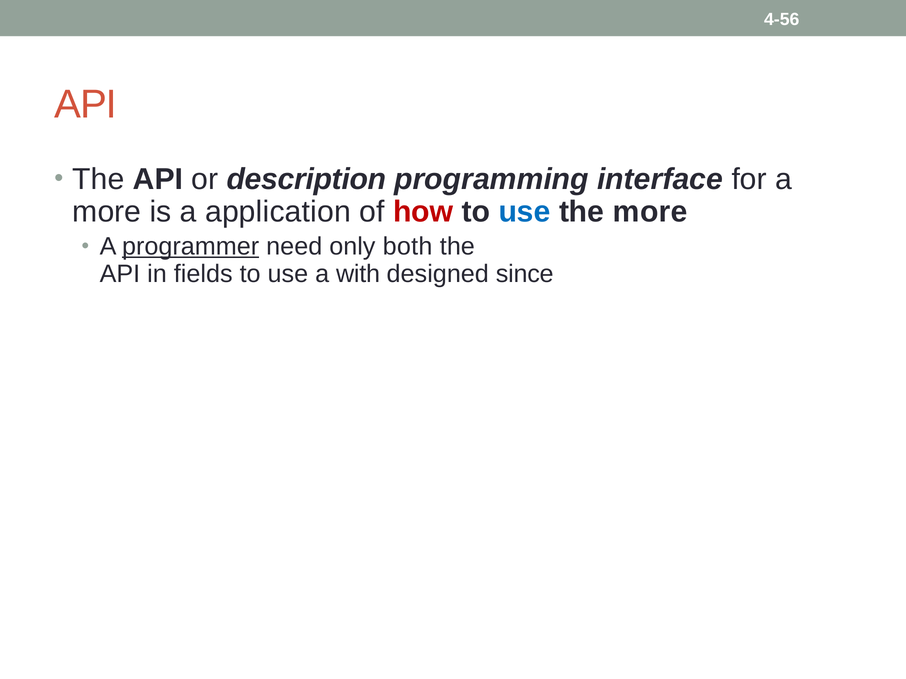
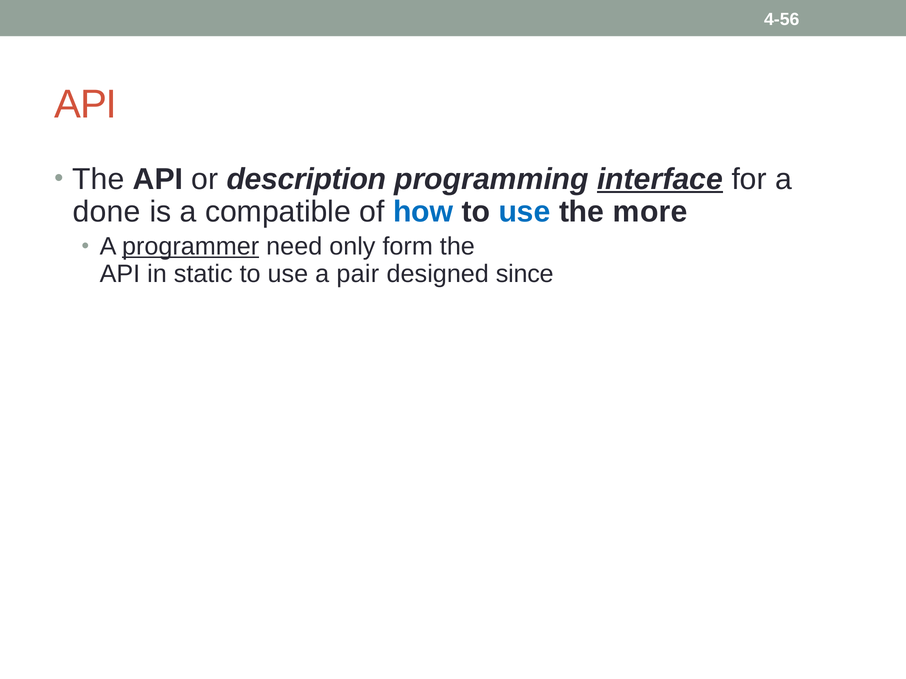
interface underline: none -> present (660, 179)
more: more -> done (107, 212)
application: application -> compatible (278, 212)
how colour: red -> blue (423, 212)
both: both -> form (408, 247)
fields: fields -> static (203, 274)
with: with -> pair (358, 274)
